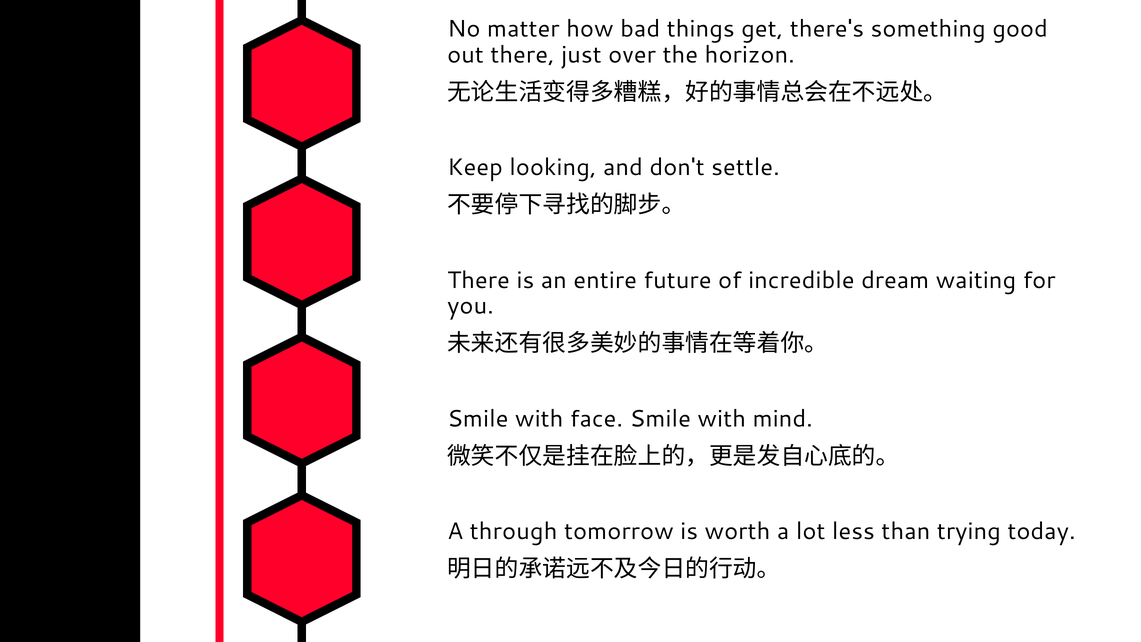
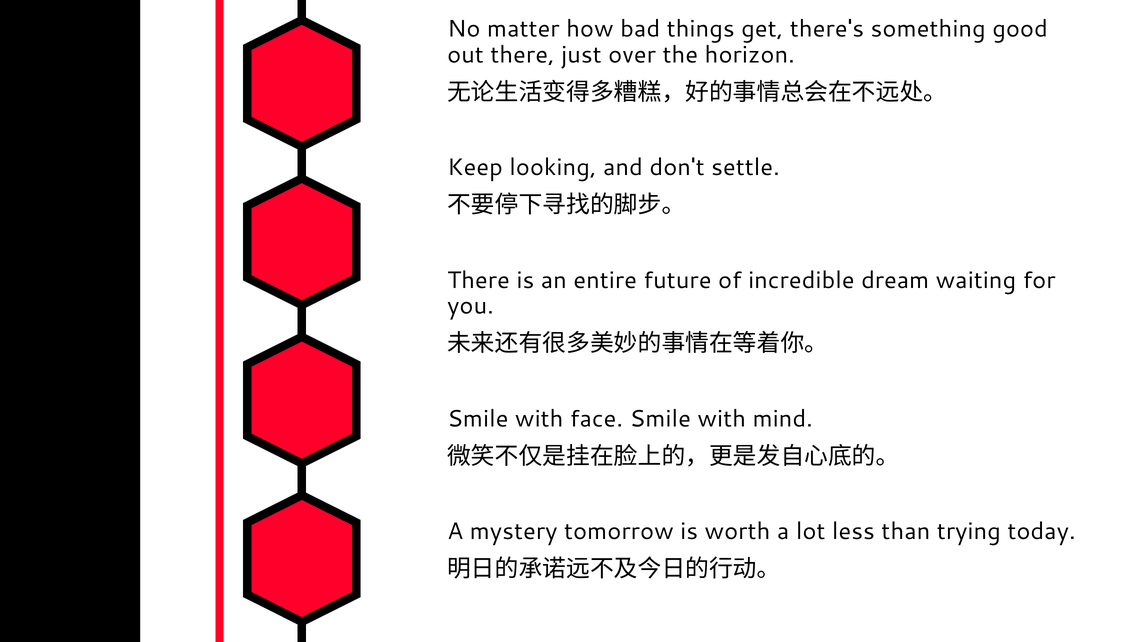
through: through -> mystery (514, 531)
